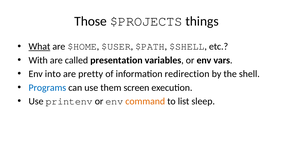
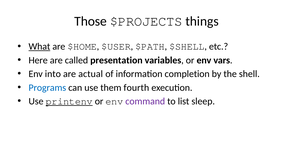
With: With -> Here (38, 60)
pretty: pretty -> actual (91, 74)
redirection: redirection -> completion (187, 74)
screen: screen -> fourth (136, 87)
printenv underline: none -> present (69, 101)
command colour: orange -> purple (145, 101)
